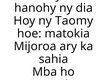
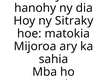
Taomy: Taomy -> Sitraky (74, 21)
